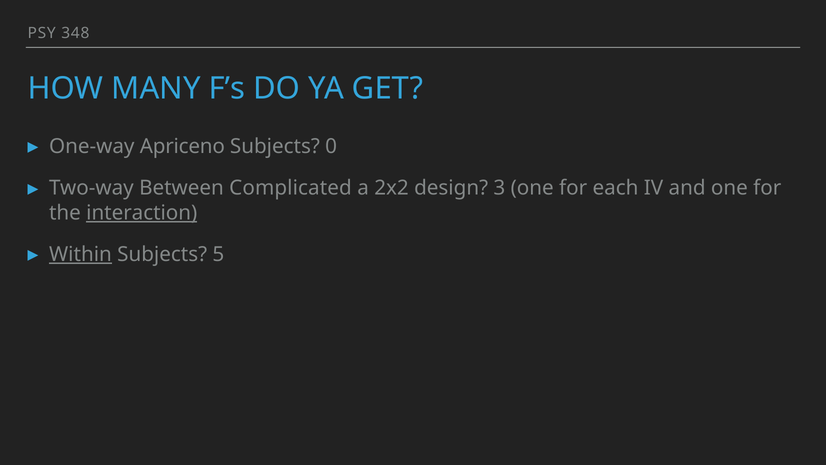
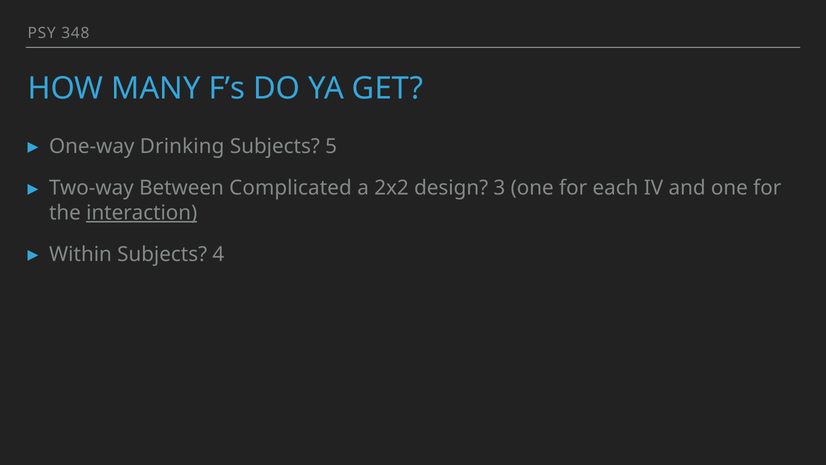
Apriceno: Apriceno -> Drinking (182, 146)
0: 0 -> 5 (331, 146)
Within underline: present -> none (80, 254)
5: 5 -> 4 (218, 254)
